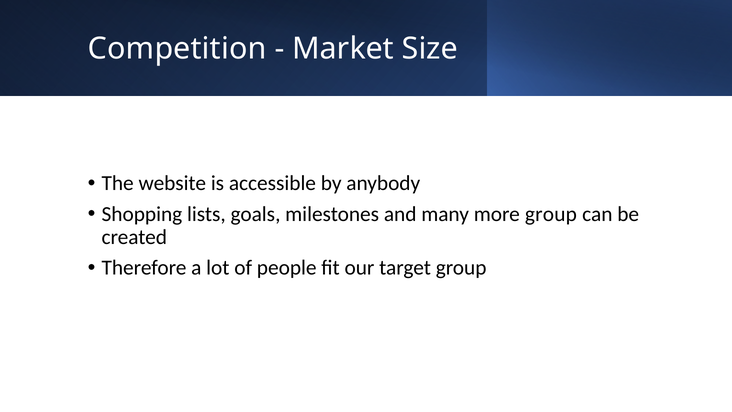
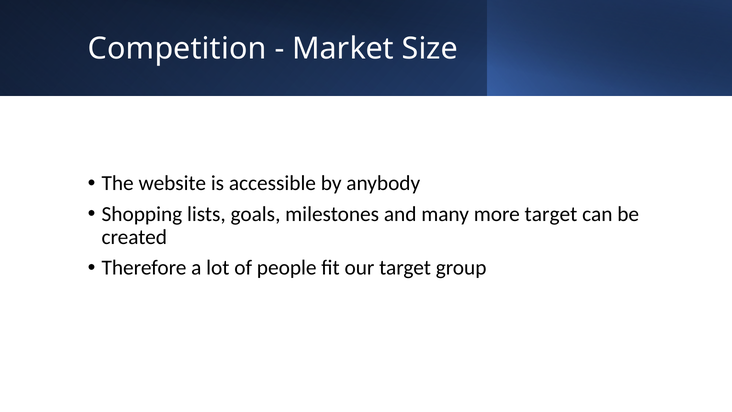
more group: group -> target (551, 214)
